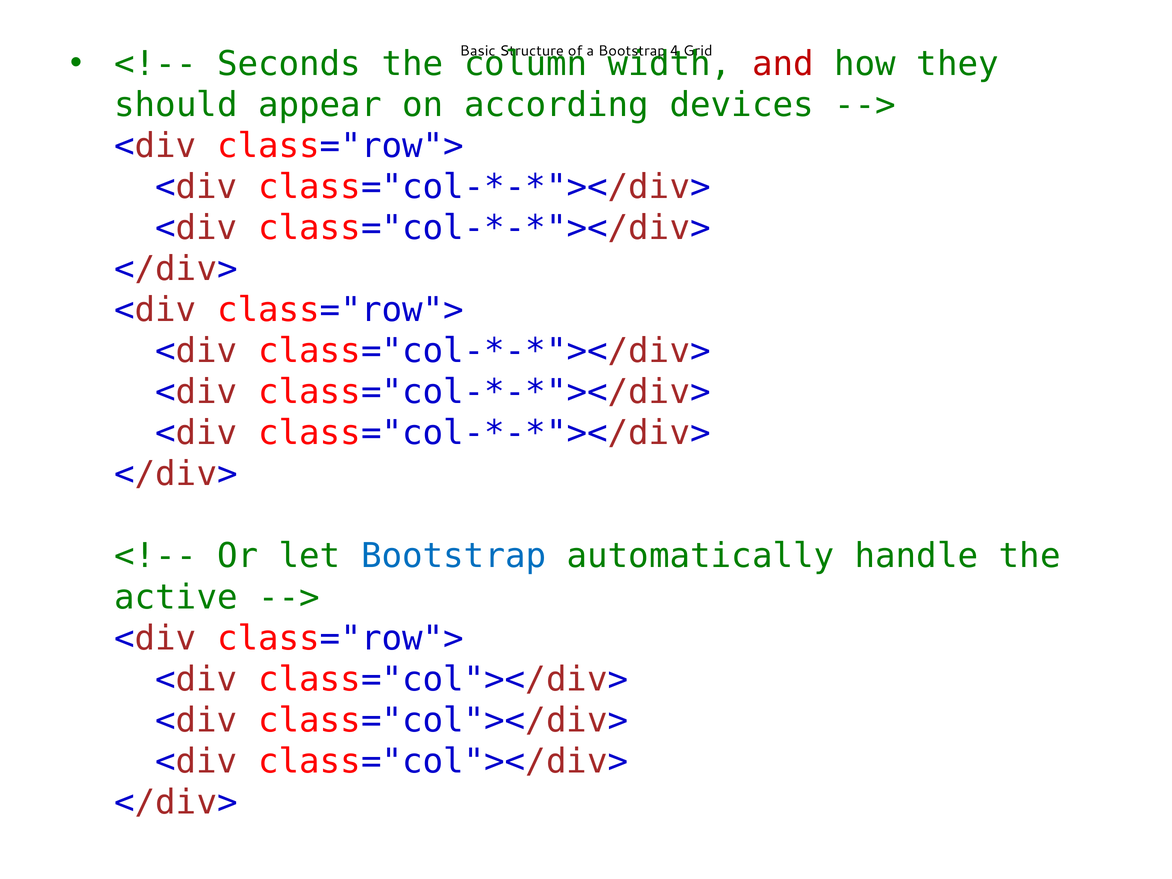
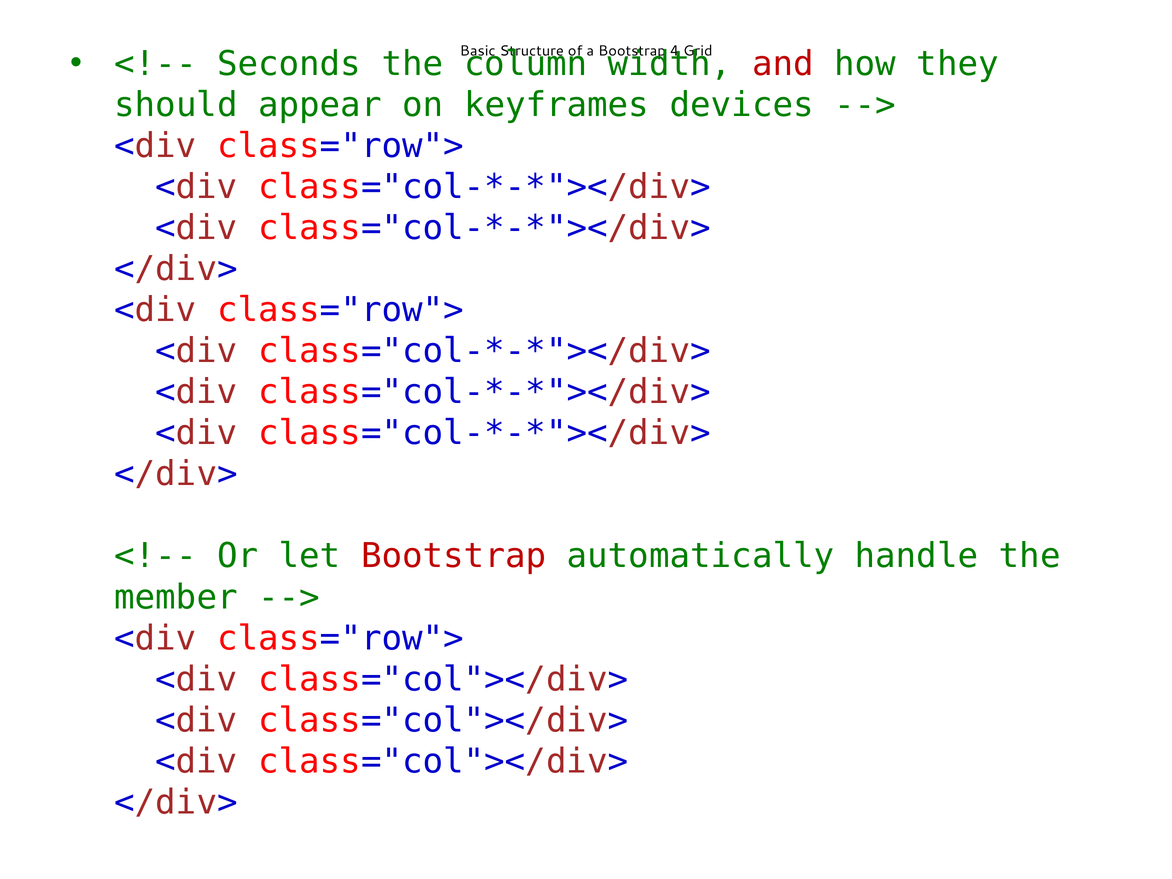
according: according -> keyframes (557, 105)
Bootstrap colour: blue -> red (454, 556)
active: active -> member (176, 597)
